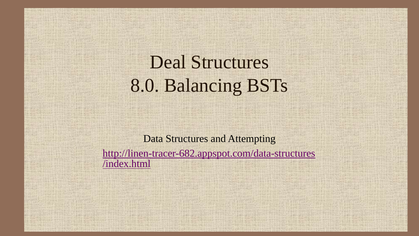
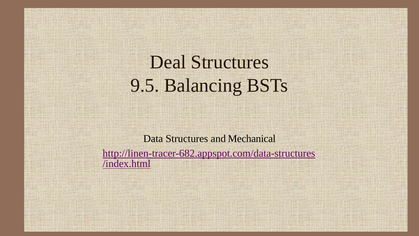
8.0: 8.0 -> 9.5 (145, 85)
Attempting: Attempting -> Mechanical (252, 138)
